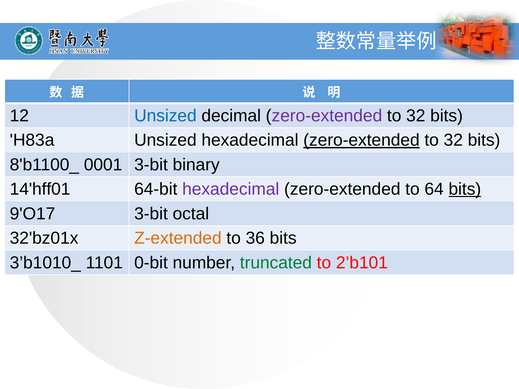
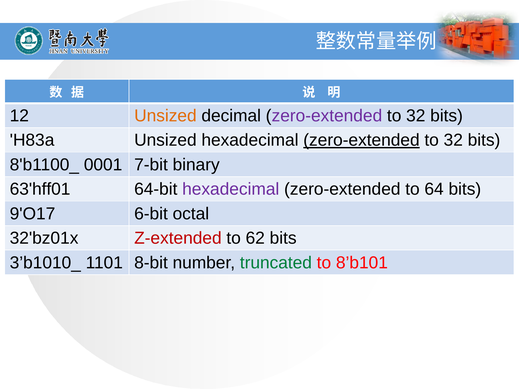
Unsized colour: blue -> orange (165, 116)
0001 3-bit: 3-bit -> 7-bit (151, 165)
14'hff01: 14'hff01 -> 63'hff01 (40, 189)
bits underline: present -> none (465, 189)
9'O17 3-bit: 3-bit -> 6-bit (151, 214)
Z-extended colour: orange -> red (178, 238)
36: 36 -> 62 (255, 238)
0-bit: 0-bit -> 8-bit (151, 263)
2’b101: 2’b101 -> 8’b101 (362, 263)
